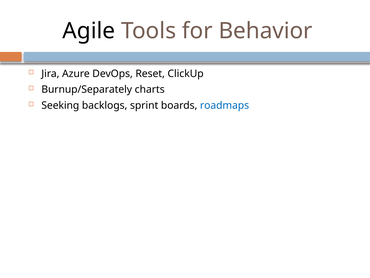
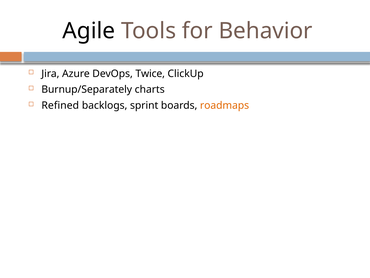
Reset: Reset -> Twice (150, 73)
Seeking: Seeking -> Refined (60, 105)
roadmaps colour: blue -> orange (225, 105)
